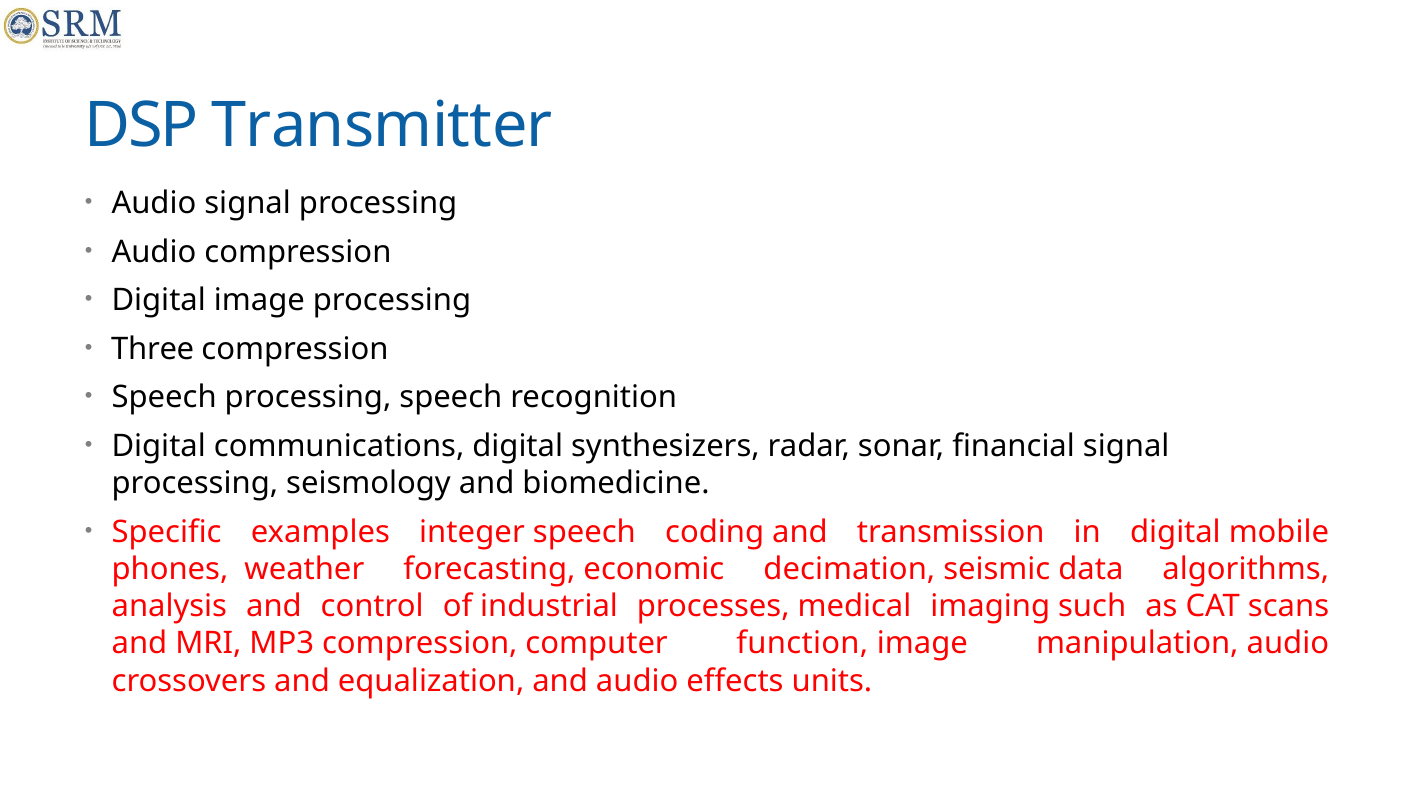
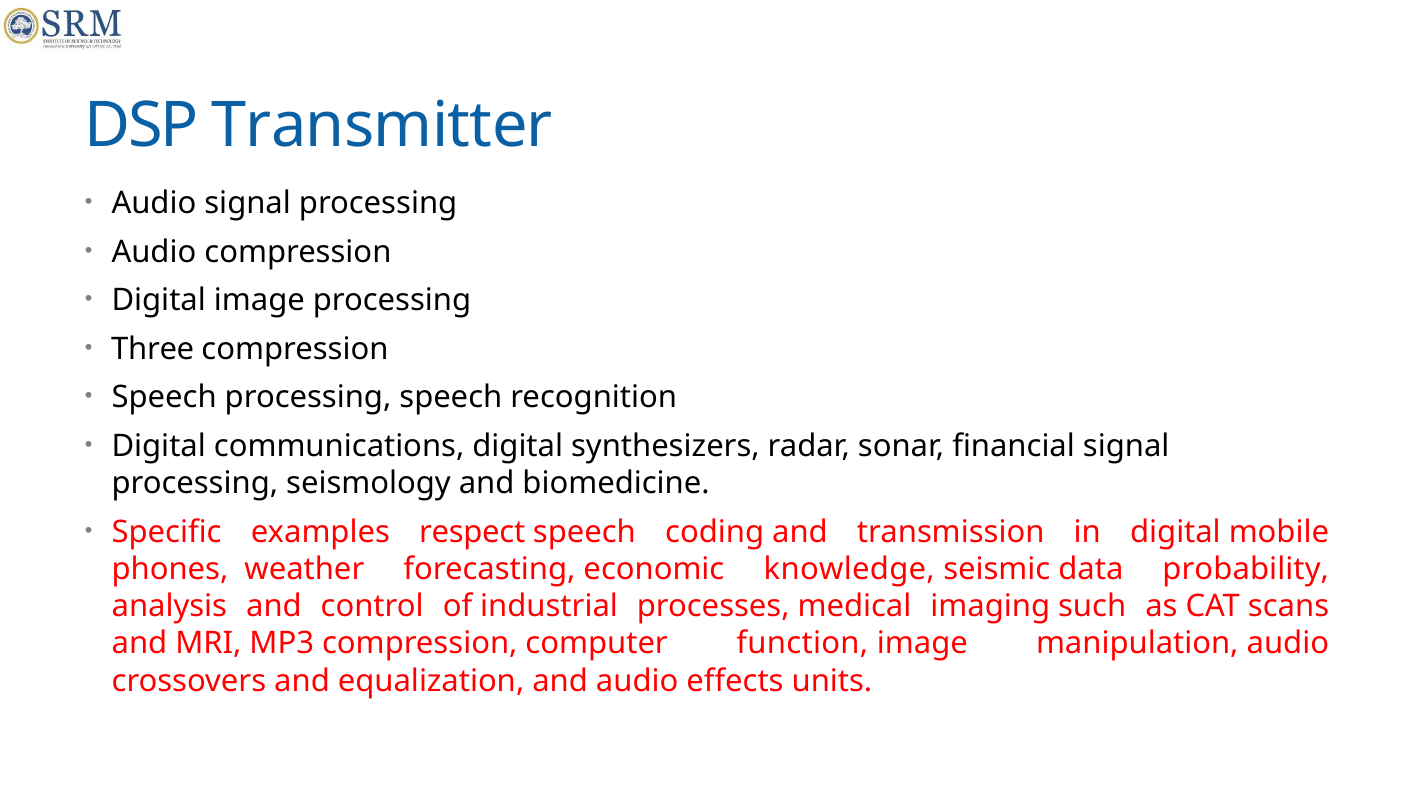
integer: integer -> respect (472, 532)
decimation: decimation -> knowledge (849, 569)
algorithms: algorithms -> probability (1246, 569)
